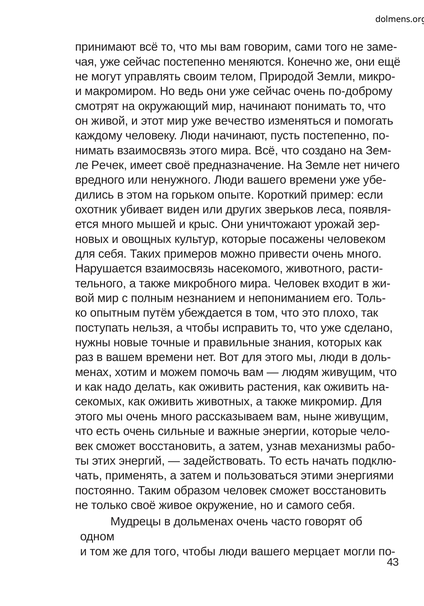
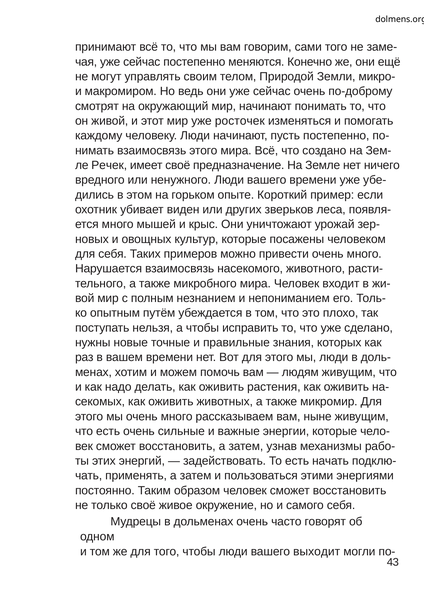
вечество: вечество -> росточек (240, 121)
мерцает: мерцает -> выходит (317, 551)
